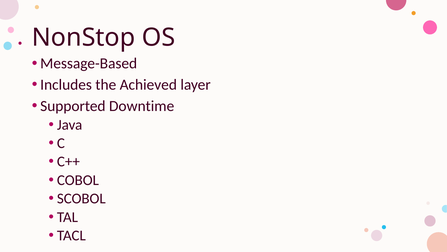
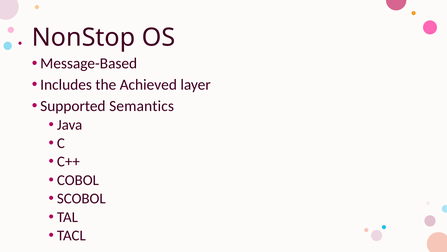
Downtime: Downtime -> Semantics (142, 106)
